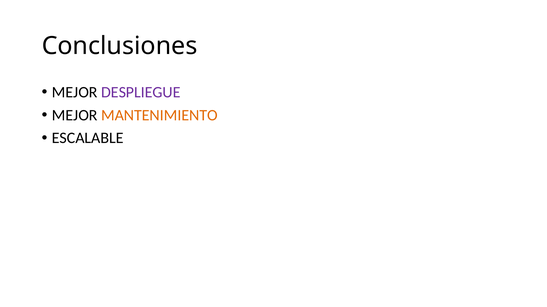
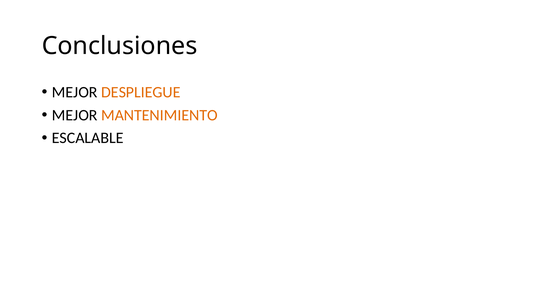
DESPLIEGUE colour: purple -> orange (141, 92)
